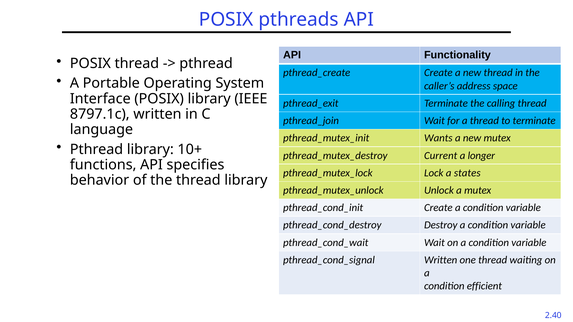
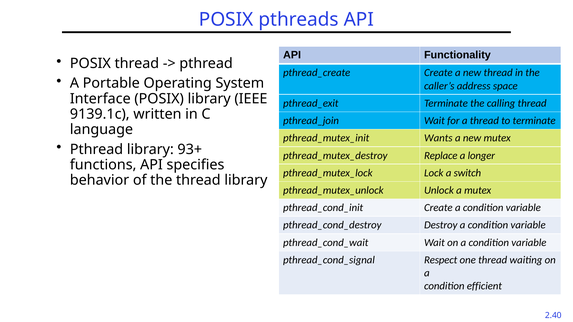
8797.1c: 8797.1c -> 9139.1c (100, 114)
10+: 10+ -> 93+ (190, 149)
Current: Current -> Replace (441, 156)
states: states -> switch (467, 173)
Written: Written -> Respect (441, 260)
